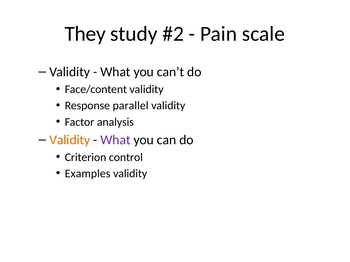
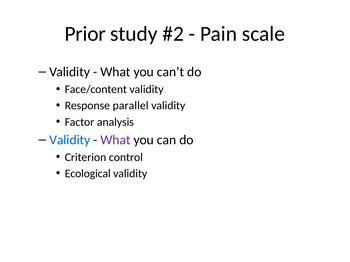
They: They -> Prior (85, 34)
Validity colour: orange -> blue (70, 140)
Examples: Examples -> Ecological (88, 174)
